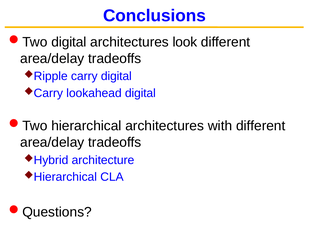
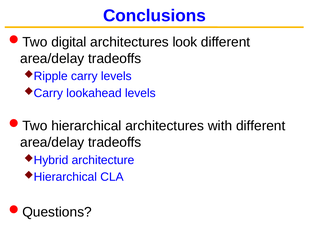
carry digital: digital -> levels (116, 76)
lookahead digital: digital -> levels (140, 93)
